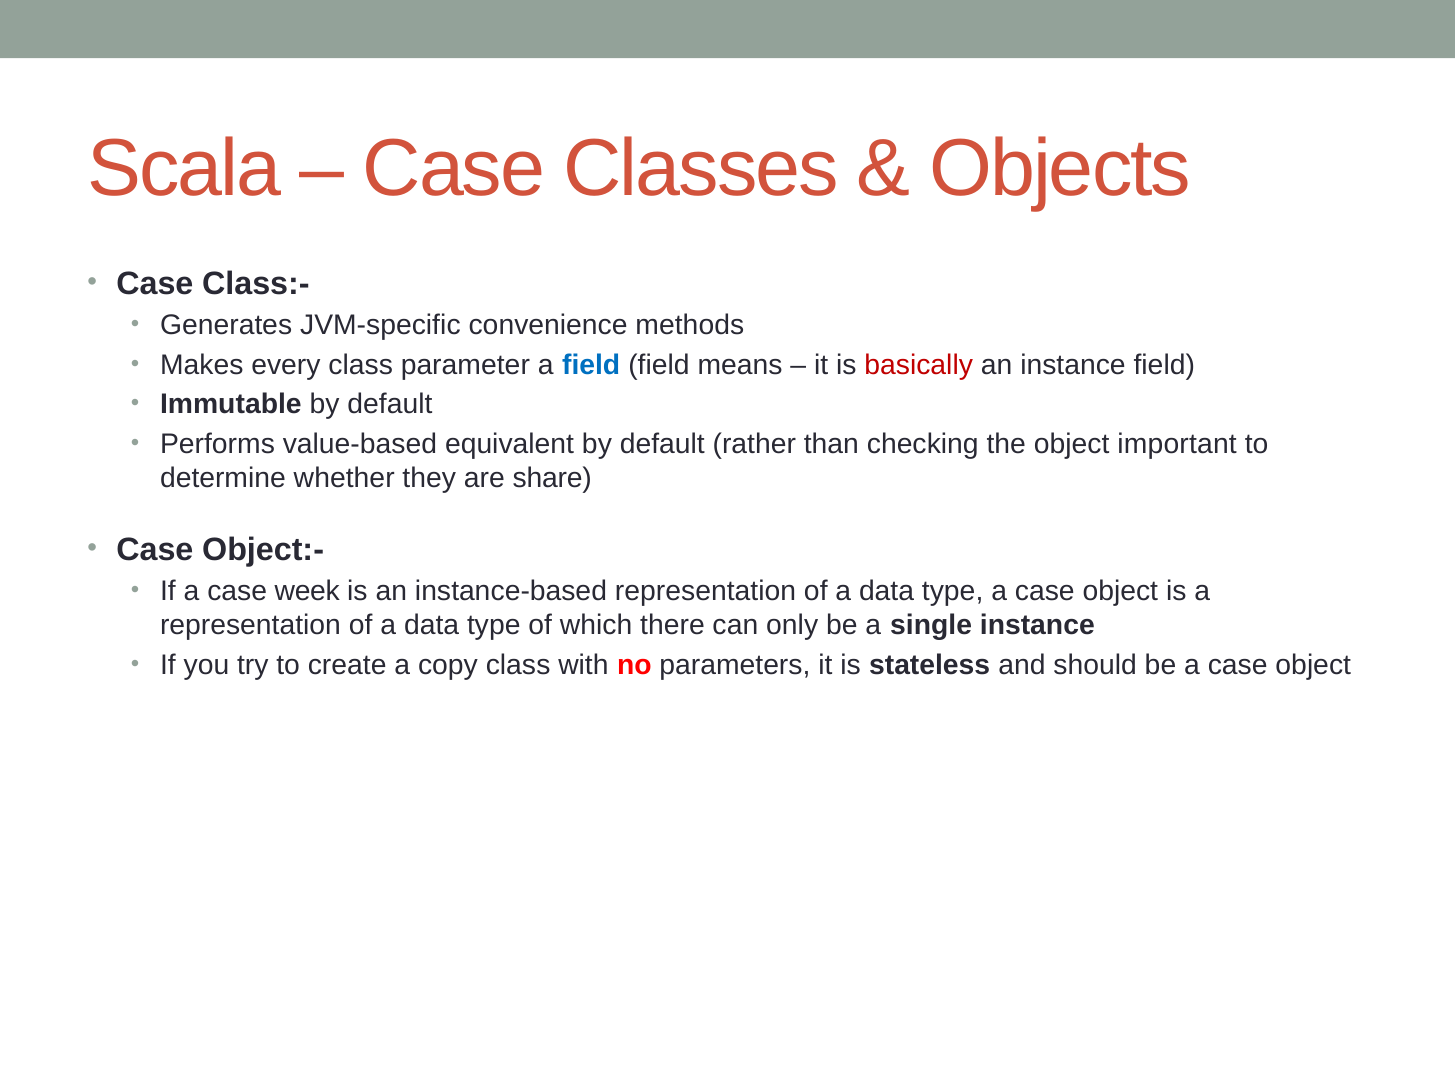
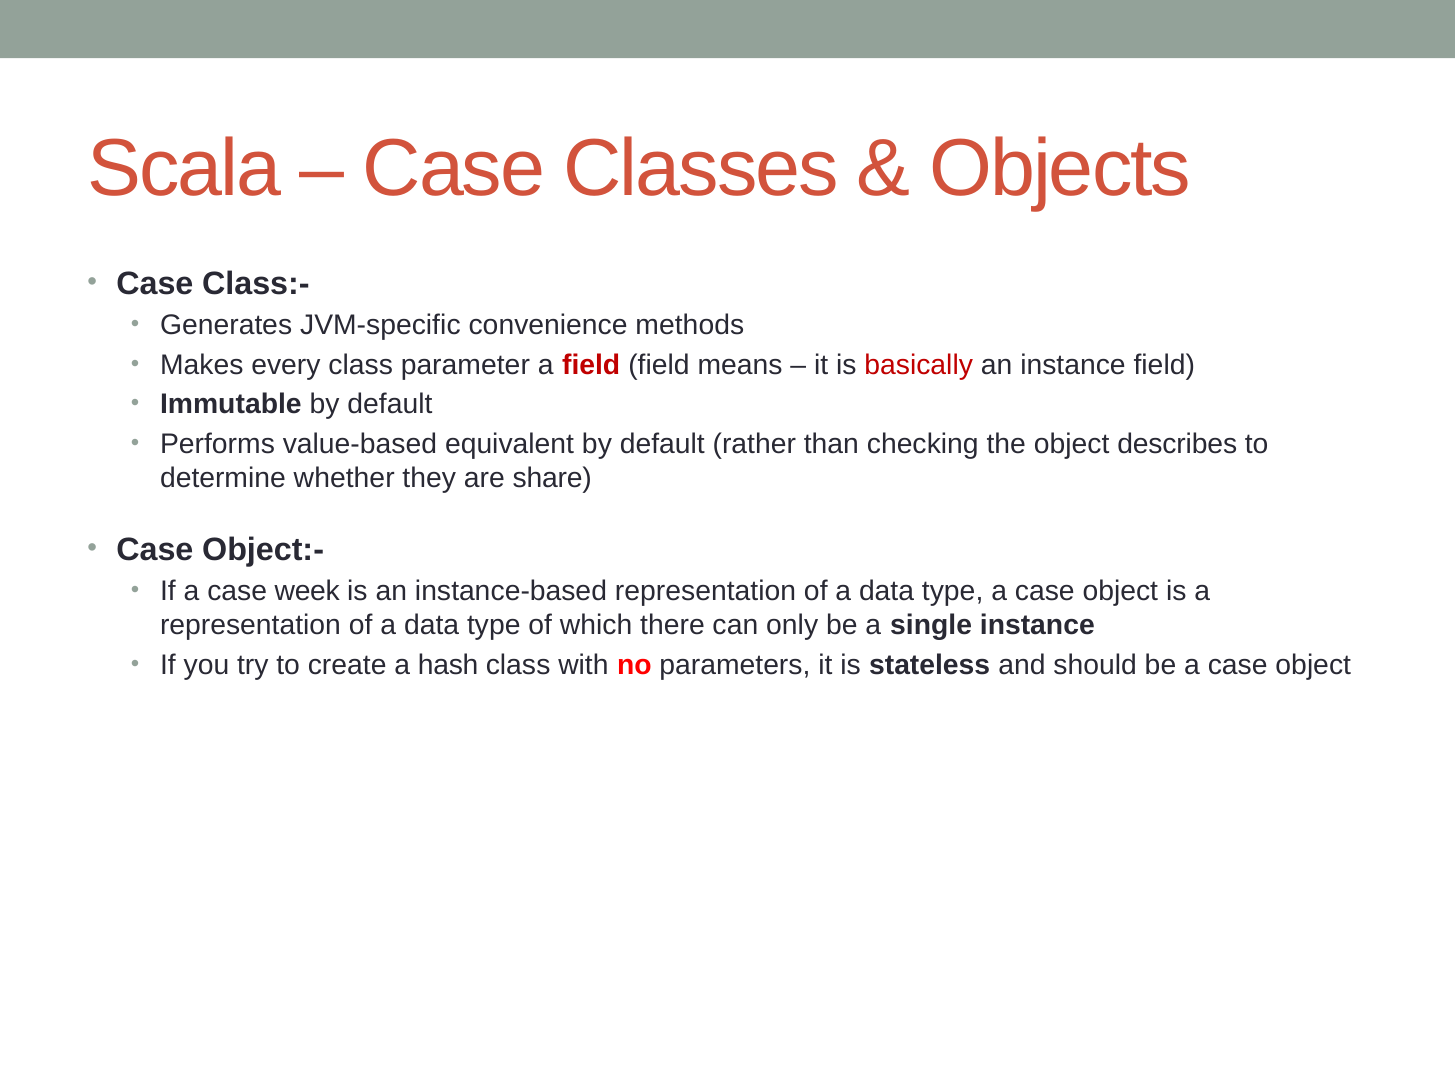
field colour: blue -> red (591, 365)
important: important -> describes (1177, 444)
copy: copy -> hash (448, 665)
